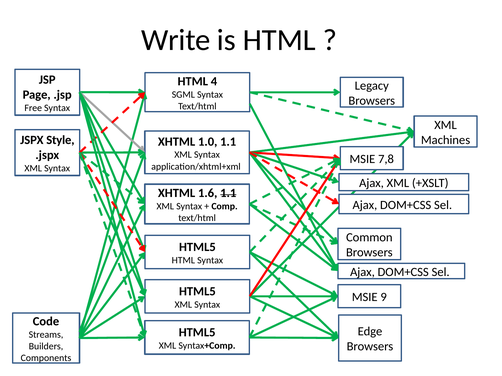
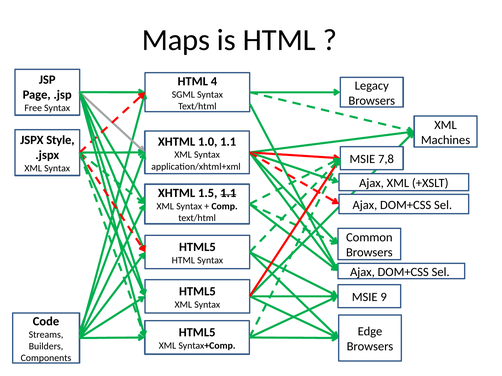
Write: Write -> Maps (176, 40)
1.6: 1.6 -> 1.5 (208, 193)
